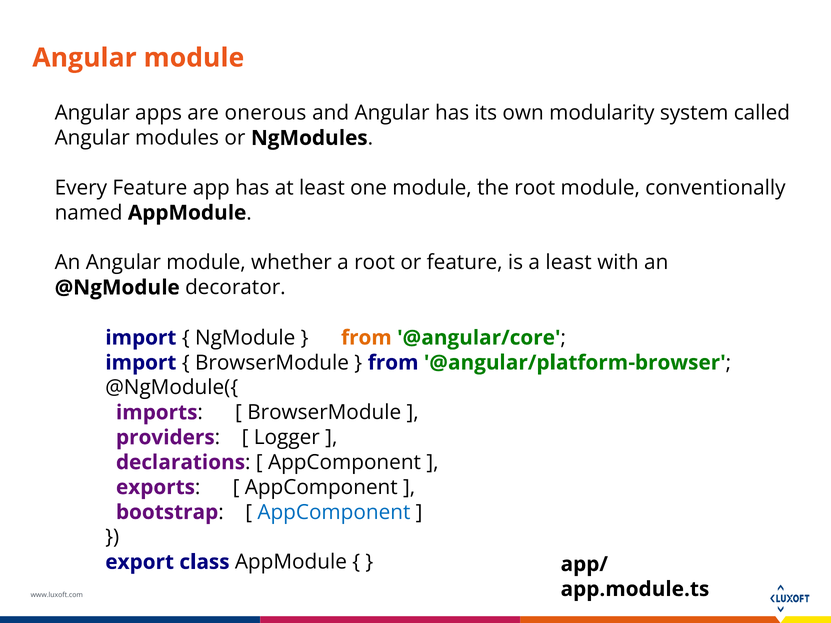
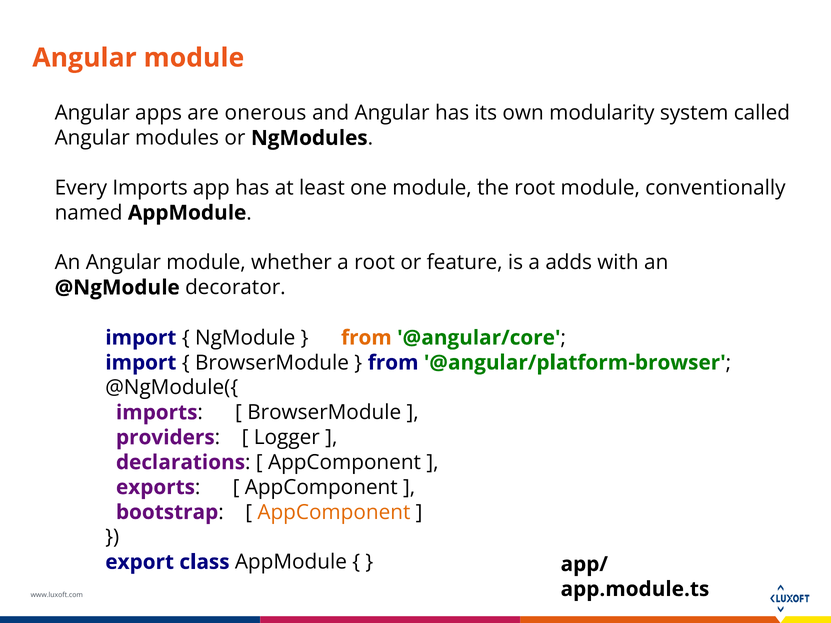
Every Feature: Feature -> Imports (150, 188)
a least: least -> adds (569, 263)
AppComponent colour: blue -> orange (334, 512)
